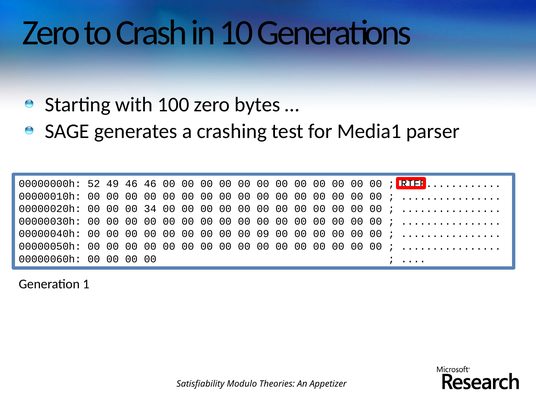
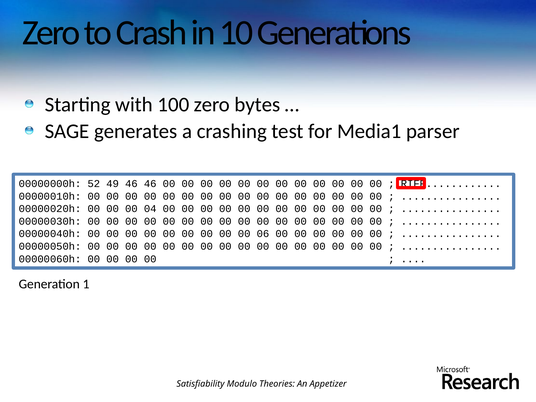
34: 34 -> 04 (150, 209)
09: 09 -> 06 (263, 234)
